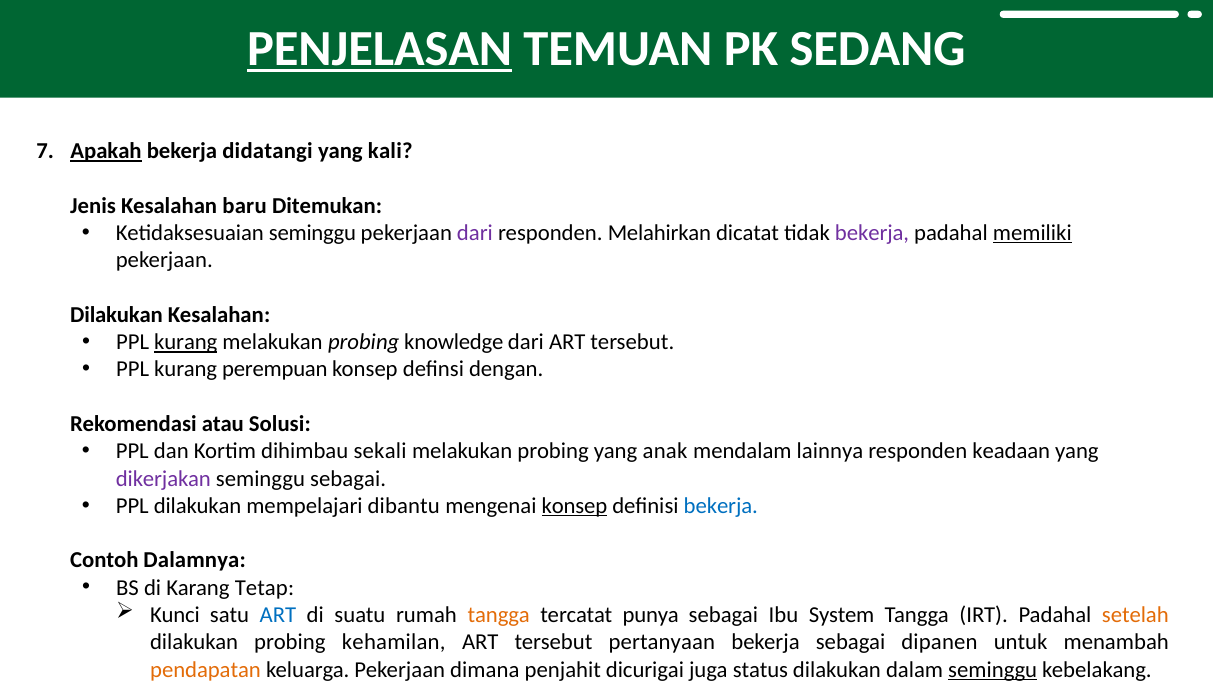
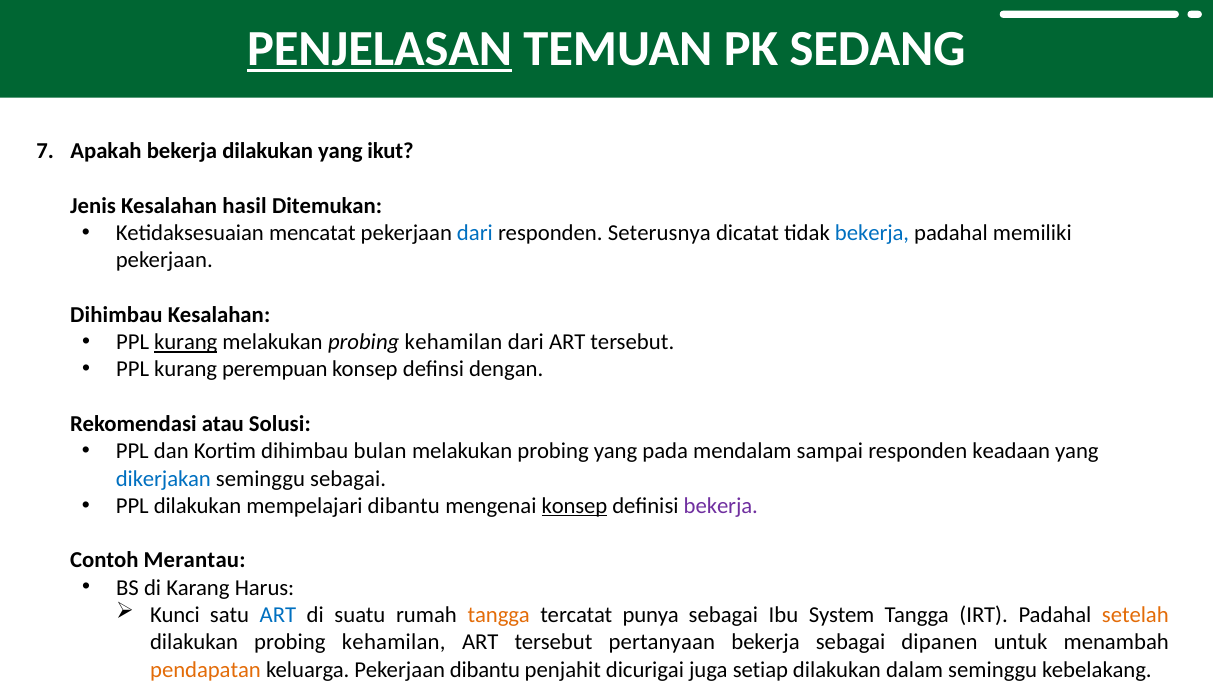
Apakah underline: present -> none (106, 151)
bekerja didatangi: didatangi -> dilakukan (268, 151)
kali: kali -> ikut (391, 151)
baru: baru -> hasil (245, 206)
Ketidaksesuaian seminggu: seminggu -> mencatat (312, 233)
dari colour: purple -> blue (475, 233)
Melahirkan: Melahirkan -> Seterusnya (659, 233)
bekerja colour: purple -> blue (872, 233)
memiliki underline: present -> none (1032, 233)
Dilakukan: Dilakukan -> Dihimbau (116, 315)
melakukan probing knowledge: knowledge -> kehamilan (454, 342)
sekali: sekali -> bulan (380, 451)
anak: anak -> pada (665, 451)
lainnya: lainnya -> sampai (830, 451)
dikerjakan colour: purple -> blue (163, 479)
bekerja colour: blue -> purple (721, 506)
Dalamnya: Dalamnya -> Merantau (195, 561)
Tetap: Tetap -> Harus (265, 588)
Pekerjaan dimana: dimana -> dibantu (485, 670)
status: status -> setiap (760, 670)
seminggu underline: present -> none (993, 670)
